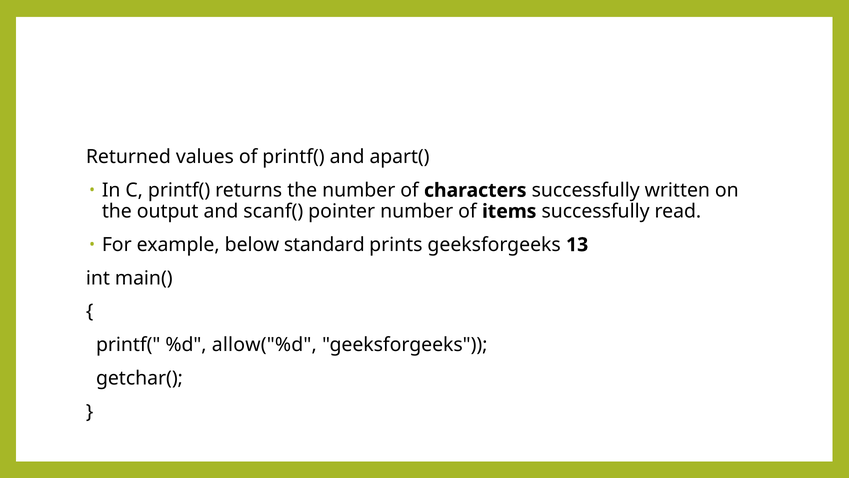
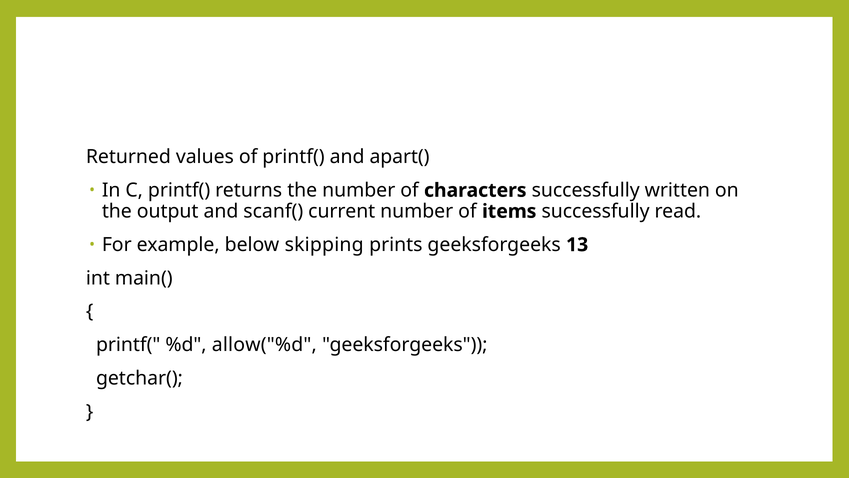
pointer: pointer -> current (342, 211)
standard: standard -> skipping (324, 245)
